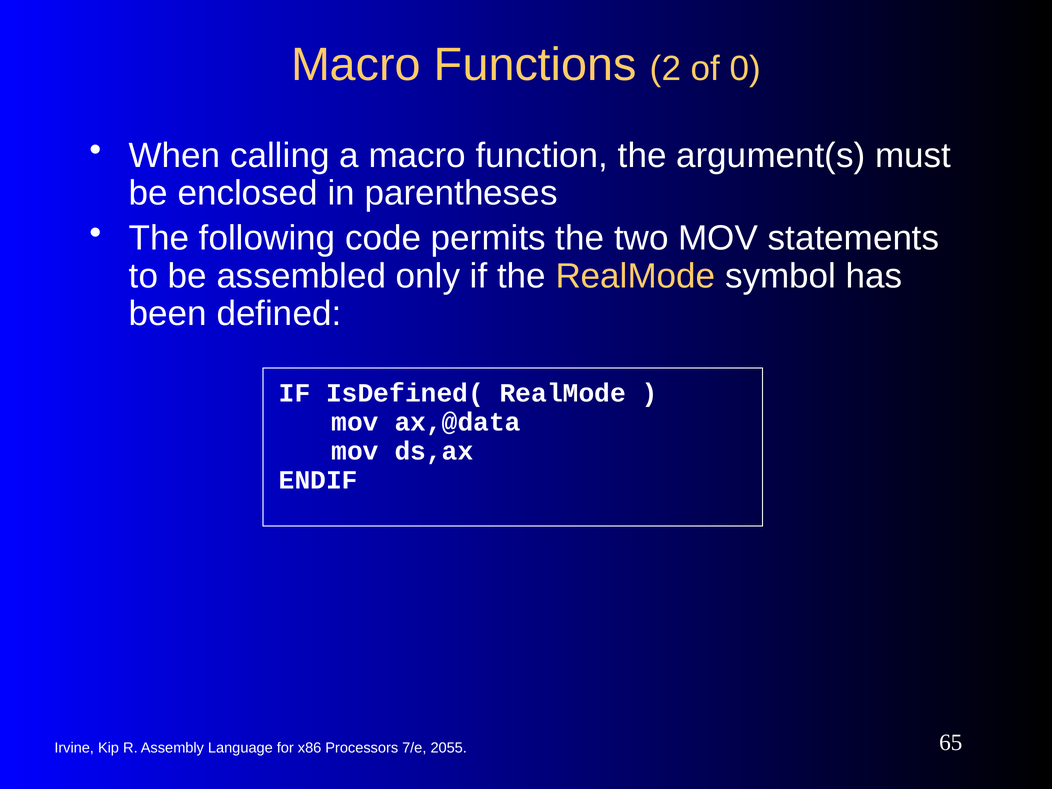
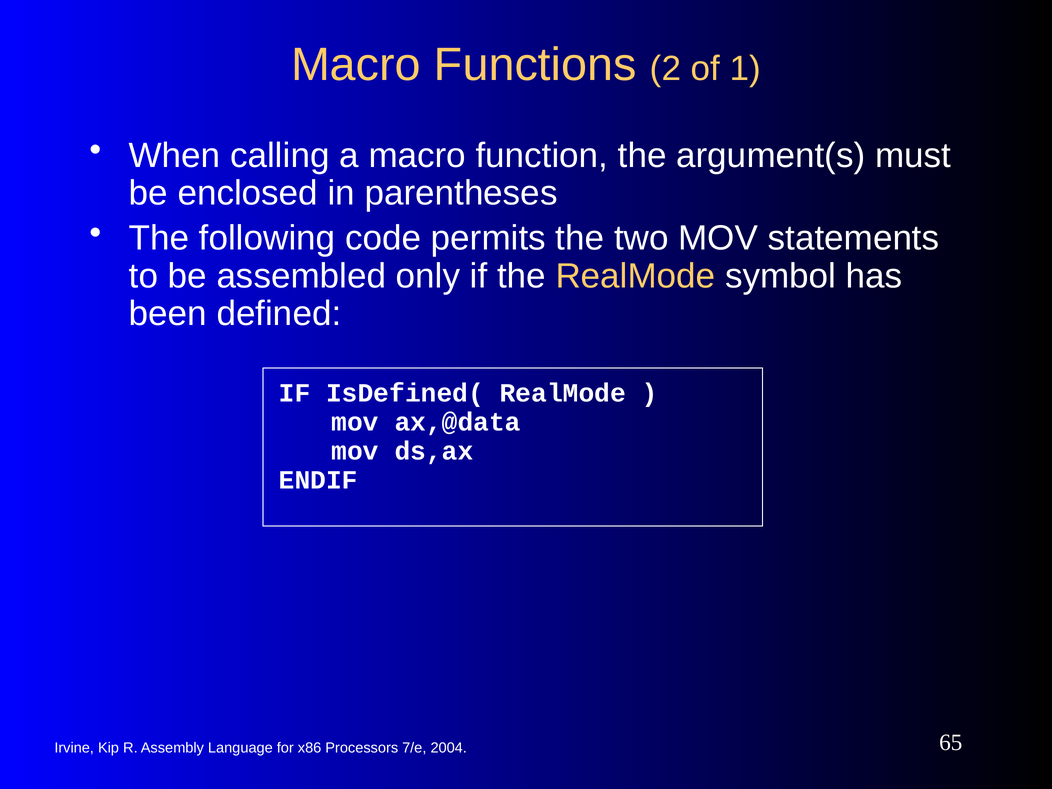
0: 0 -> 1 (745, 68)
2055: 2055 -> 2004 (449, 748)
